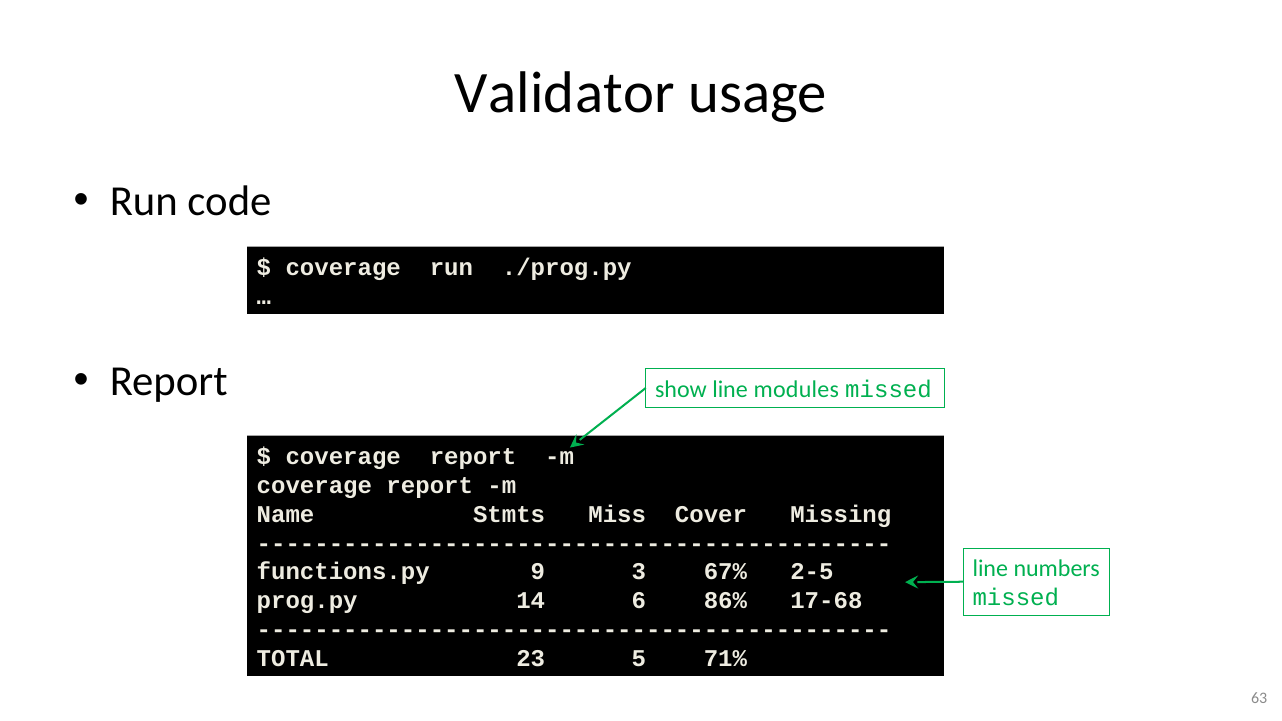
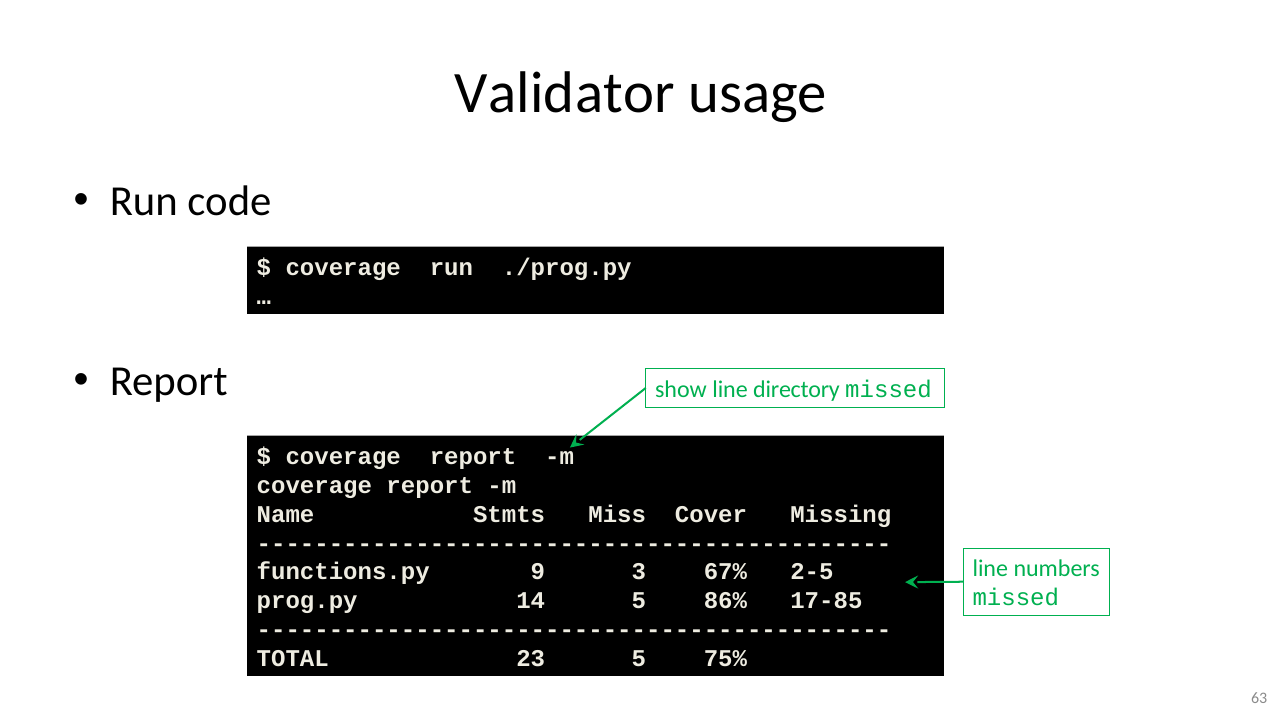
modules: modules -> directory (797, 390)
14 6: 6 -> 5 (639, 601)
17-68: 17-68 -> 17-85 (826, 601)
71%: 71% -> 75% (725, 659)
